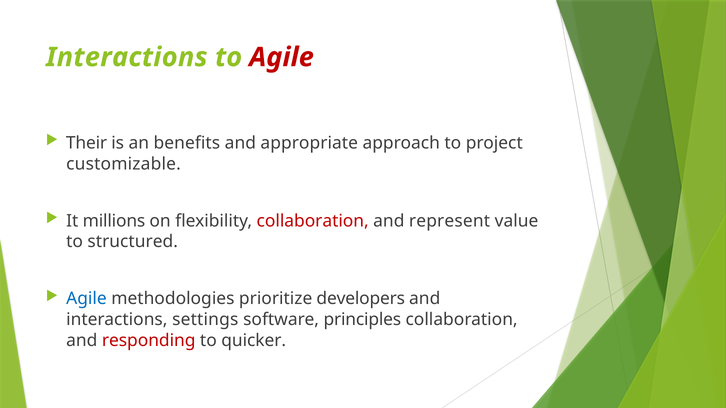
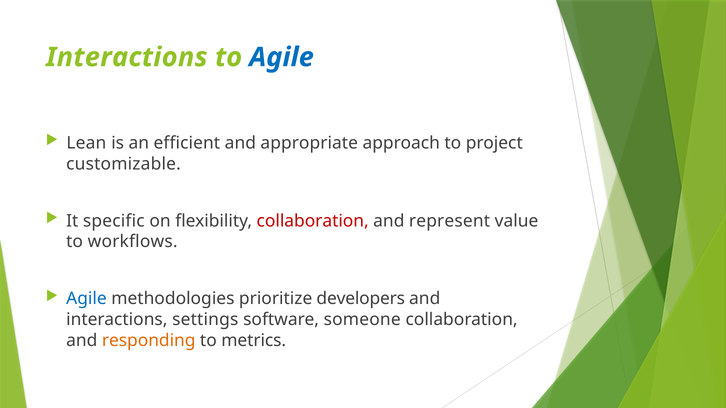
Agile colour: red -> blue (282, 57)
Their: Their -> Lean (86, 143)
benefits: benefits -> efficient (187, 143)
millions: millions -> specific (114, 221)
structured: structured -> workflows (133, 242)
principles: principles -> someone (362, 320)
responding colour: red -> orange (149, 341)
quicker: quicker -> metrics (254, 341)
